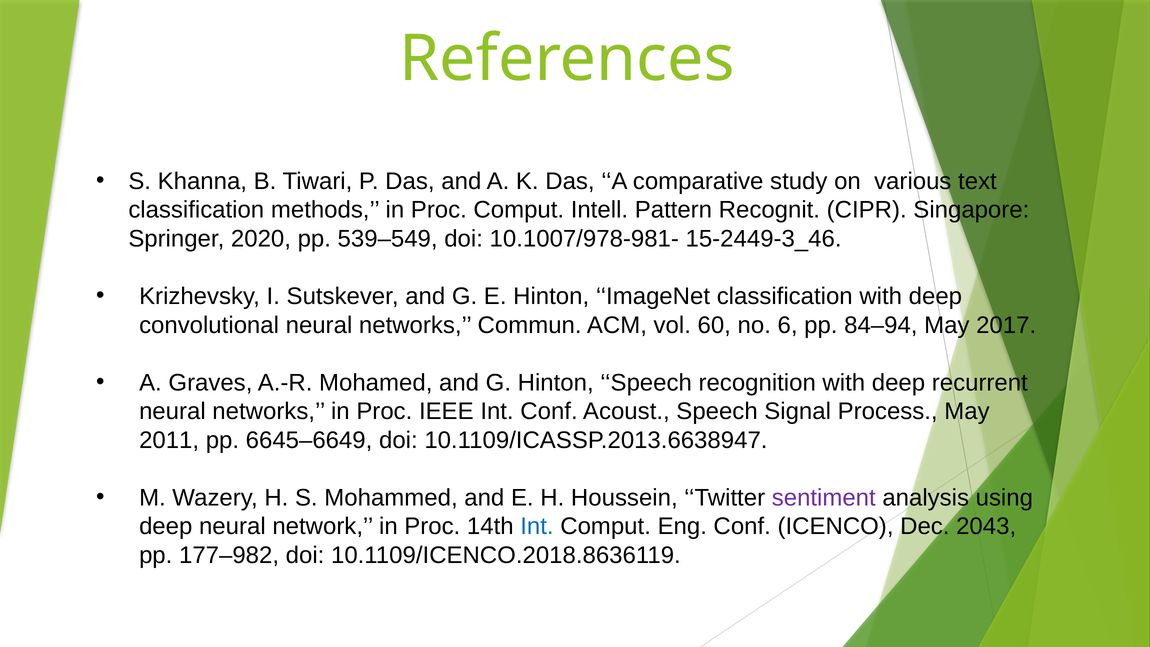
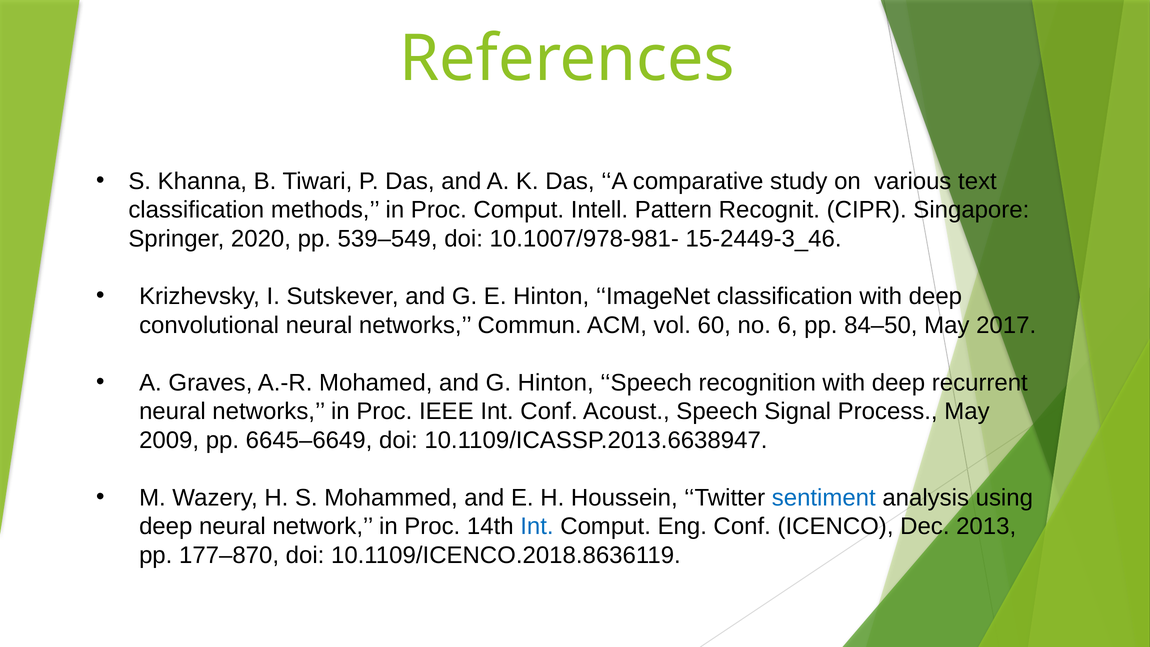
84–94: 84–94 -> 84–50 (881, 325)
2011: 2011 -> 2009 (169, 440)
sentiment colour: purple -> blue (824, 498)
2043: 2043 -> 2013 (986, 526)
177–982: 177–982 -> 177–870 (229, 555)
